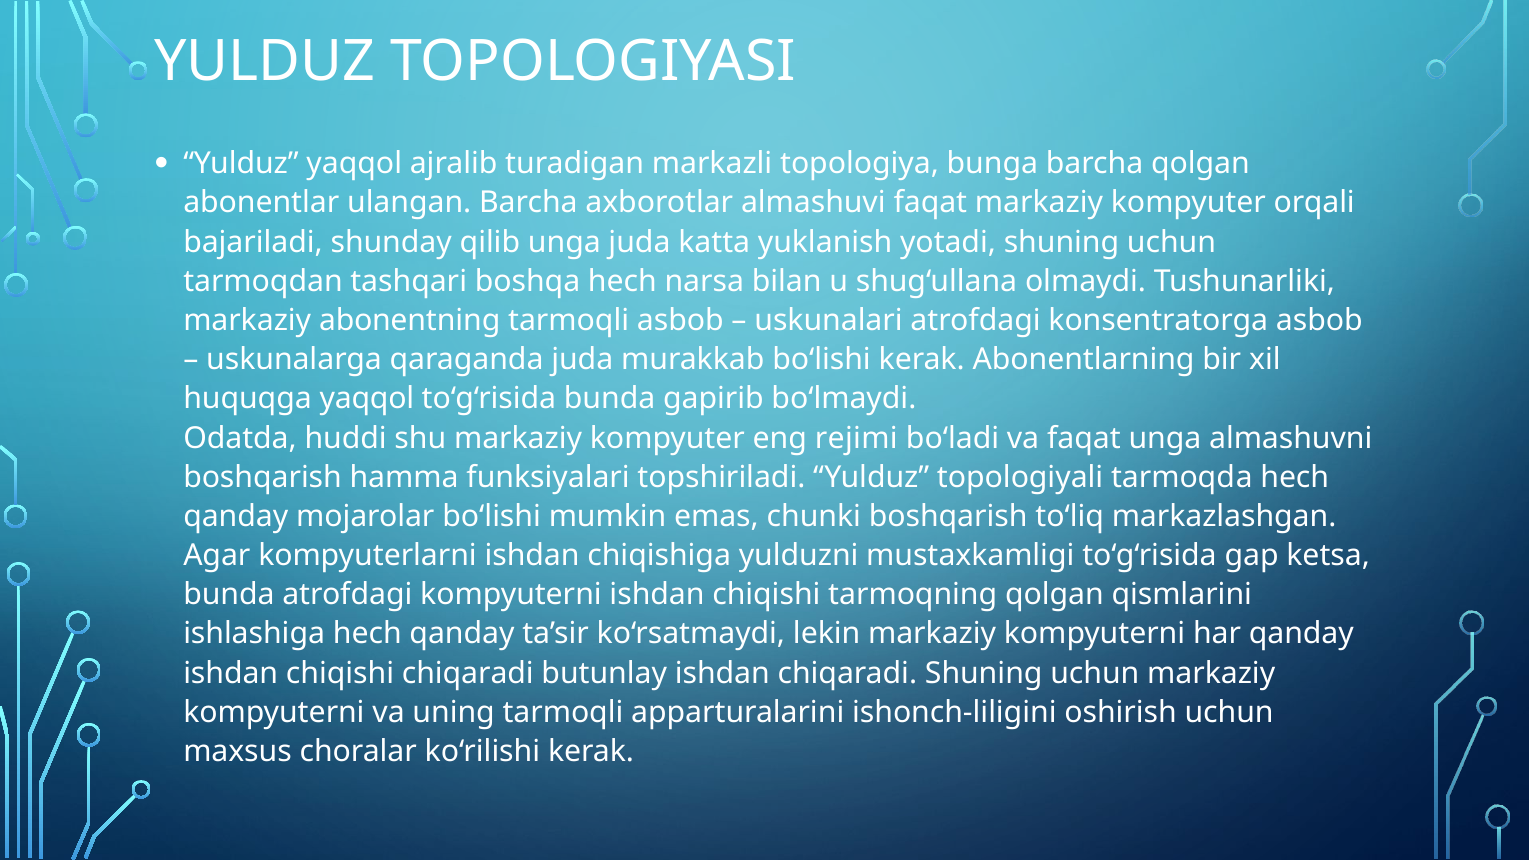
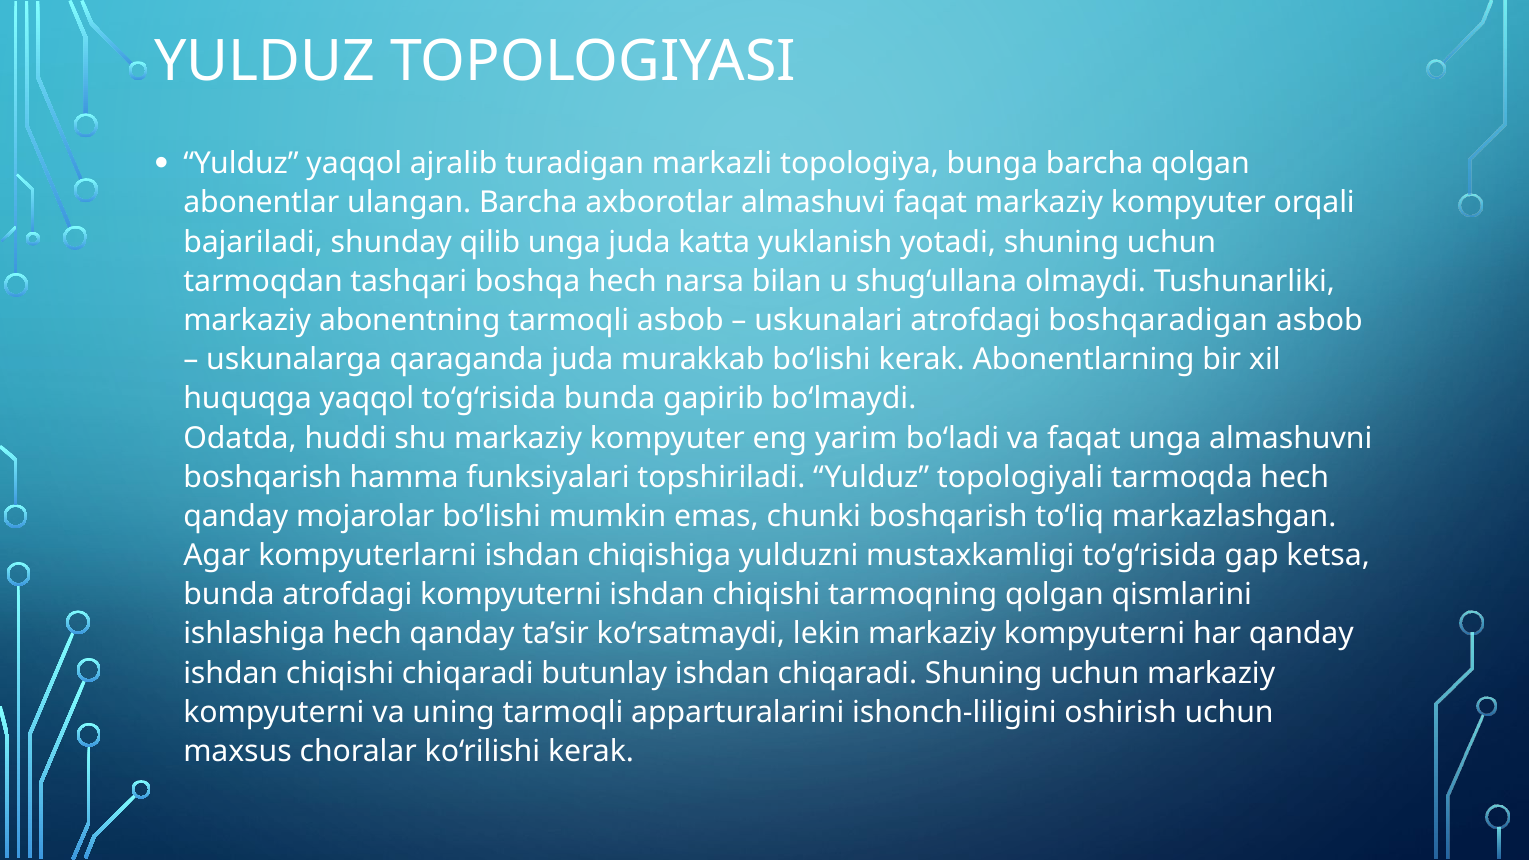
konsentratorga: konsentratorga -> boshqaradigan (1158, 321)
rejimi: rejimi -> yarim (856, 438)
